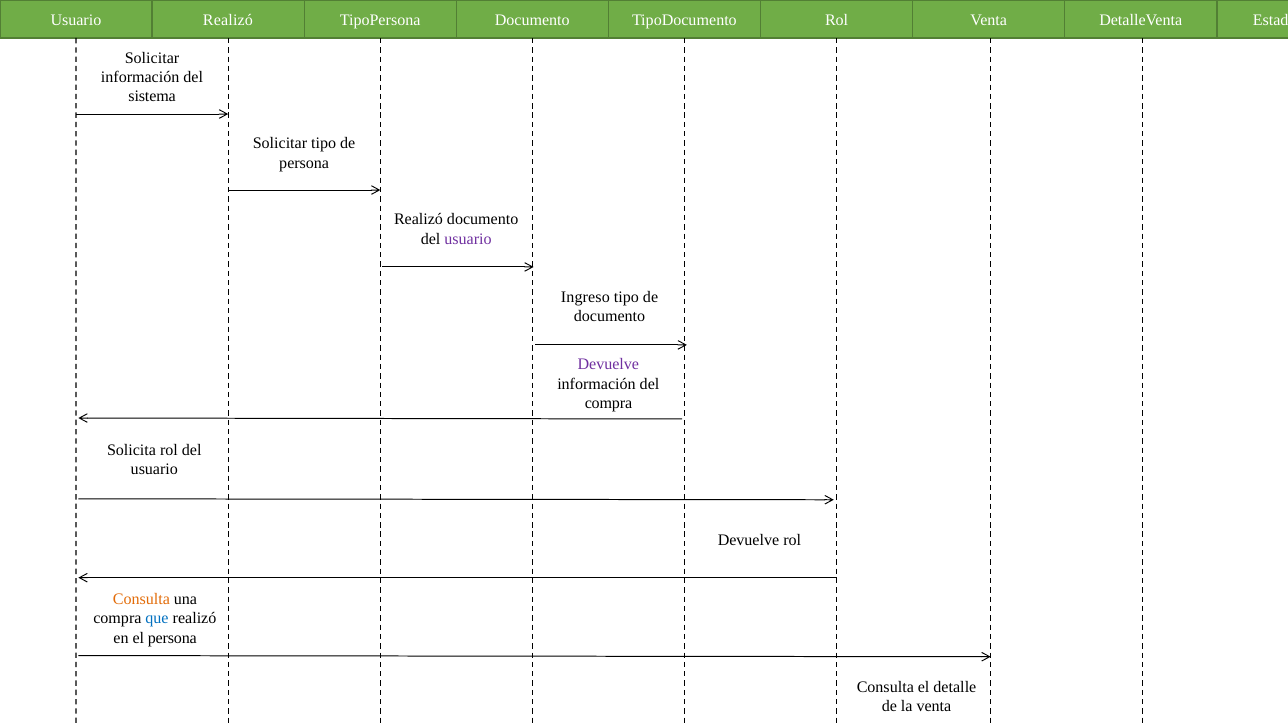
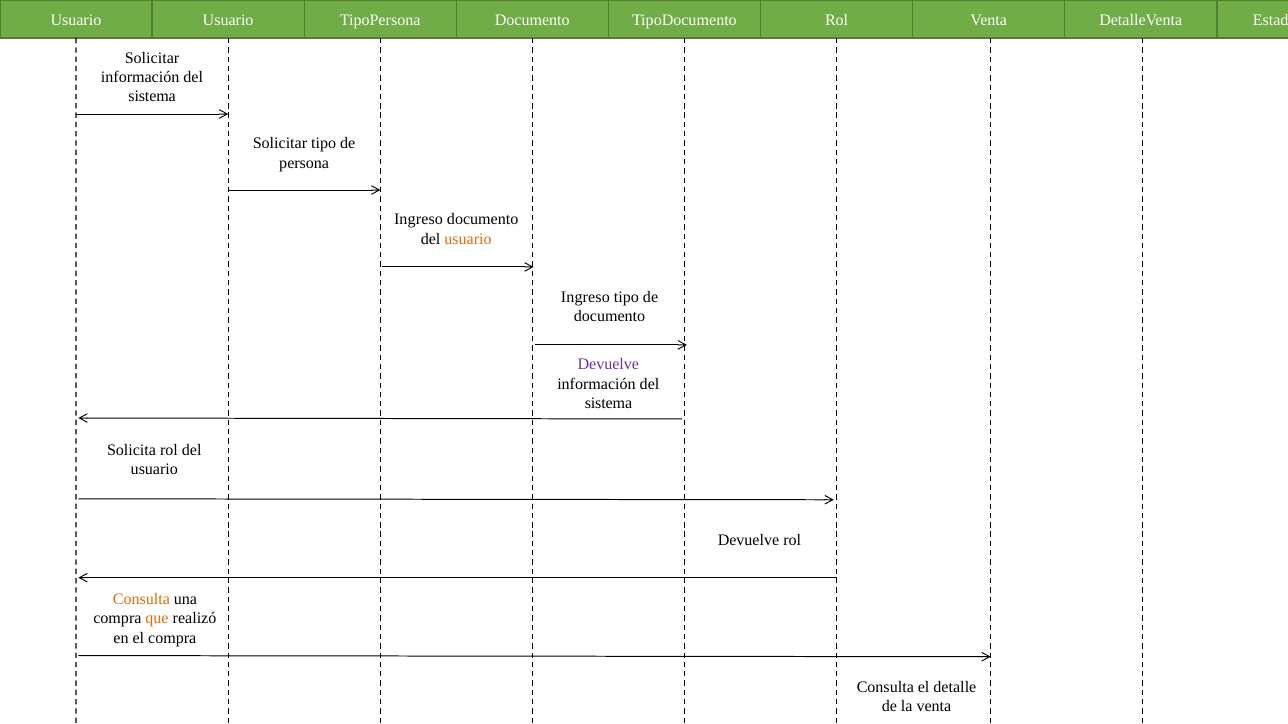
Usuario Realizó: Realizó -> Usuario (228, 20)
Realizó: Realizó -> Ingreso (418, 220)
usuario colour: purple -> orange (468, 239)
compra: compra -> sistema (608, 404)
que colour: blue -> orange (157, 619)
el persona: persona -> compra (172, 638)
